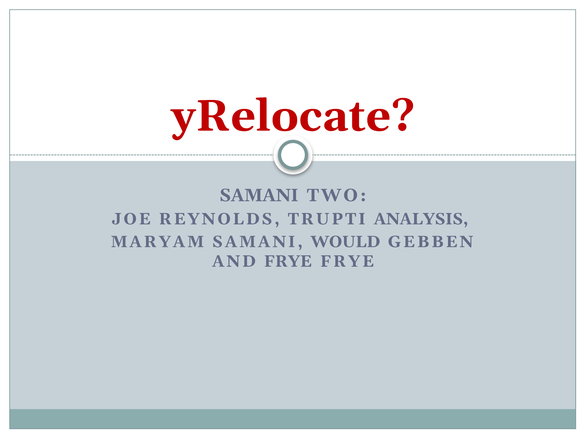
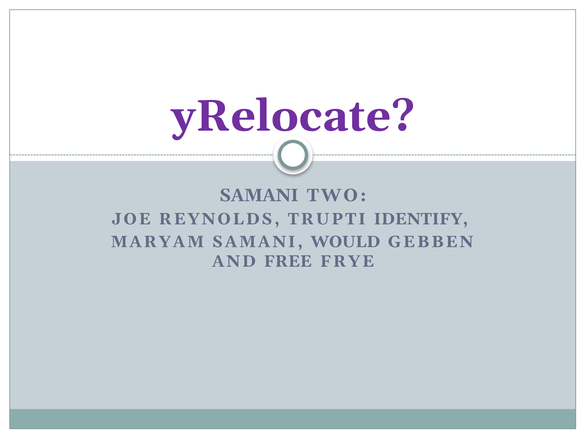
yRelocate colour: red -> purple (293, 116)
ANALYSIS: ANALYSIS -> IDENTIFY (421, 219)
AND FRYE: FRYE -> FREE (288, 262)
